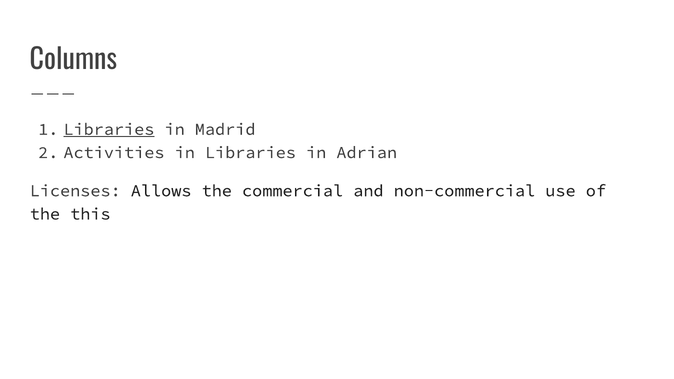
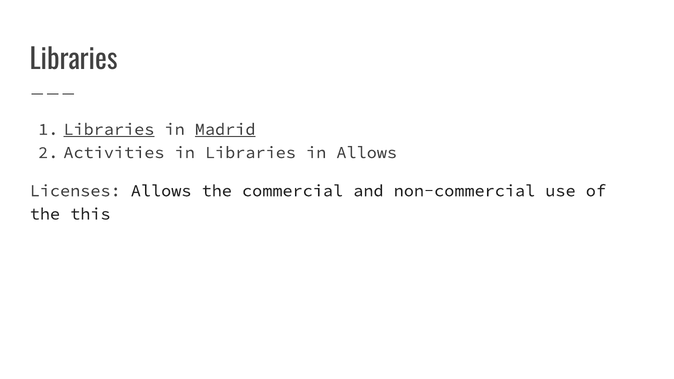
Columns: Columns -> Libraries (74, 60)
Madrid underline: none -> present (225, 129)
in Adrian: Adrian -> Allows (367, 153)
